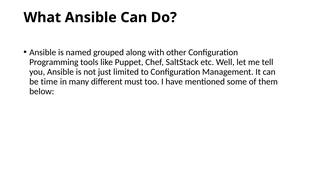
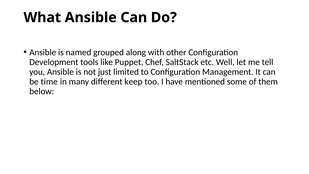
Programming: Programming -> Development (54, 62)
must: must -> keep (133, 81)
